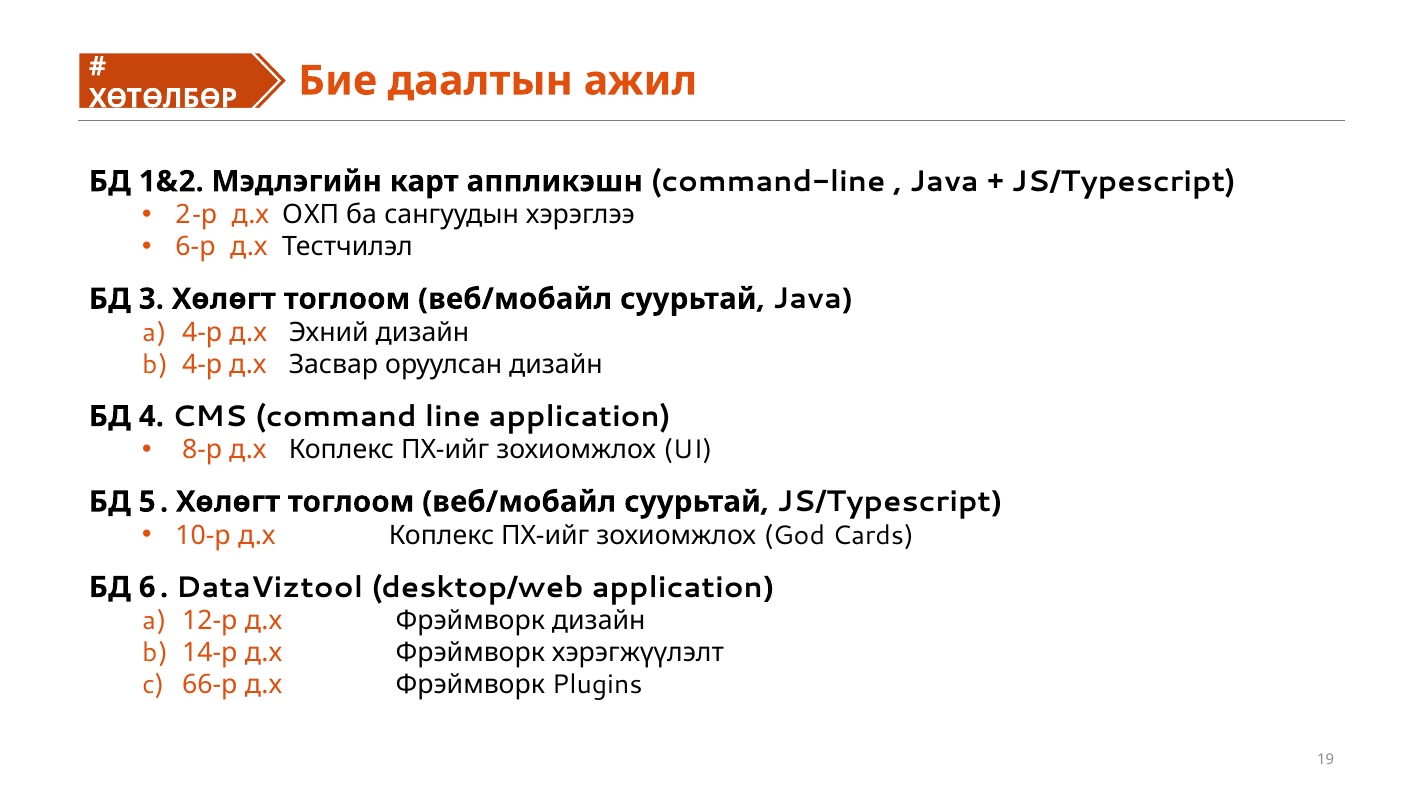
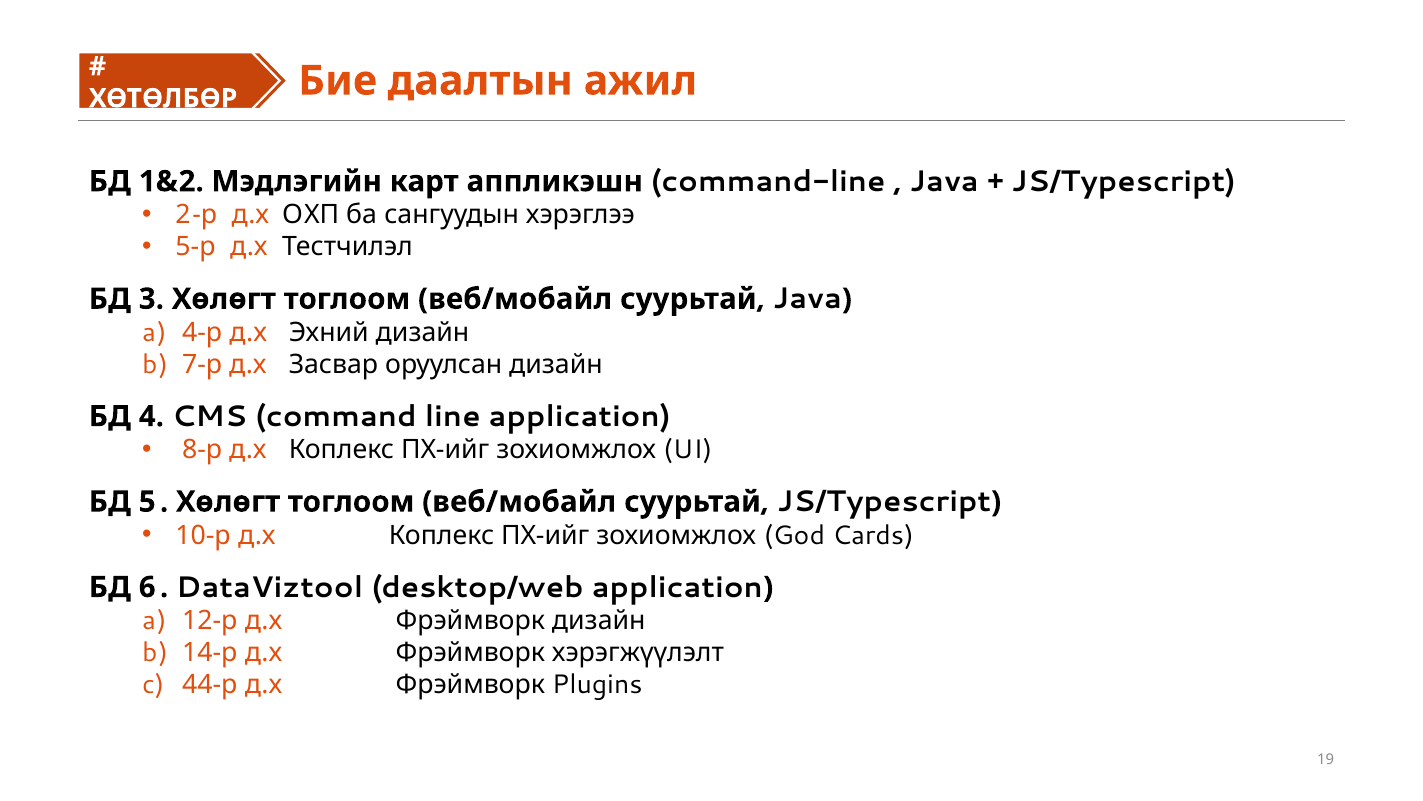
6-р: 6-р -> 5-р (195, 247)
4-р: 4-р -> 7-р (202, 364)
66-р: 66-р -> 44-р (210, 685)
